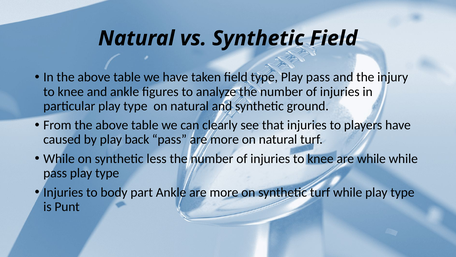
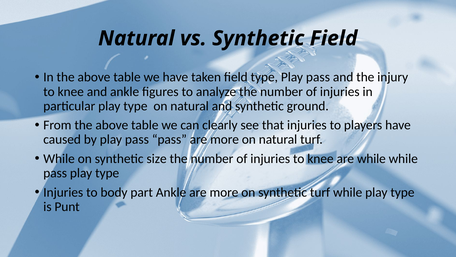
by play back: back -> pass (137, 139)
less: less -> size (157, 158)
